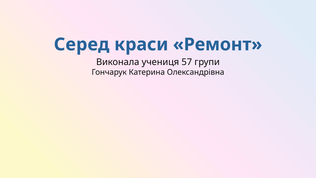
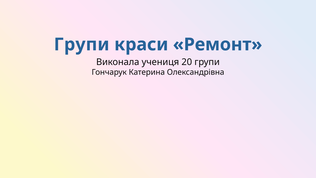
Серед: Серед -> Групи (82, 44)
57: 57 -> 20 (187, 62)
